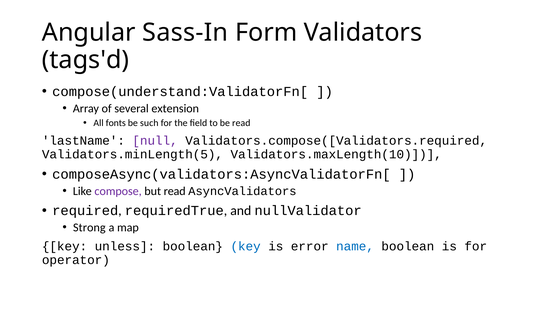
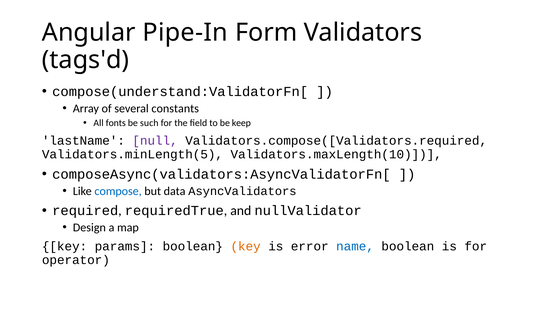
Sass-In: Sass-In -> Pipe-In (185, 33)
extension: extension -> constants (175, 109)
be read: read -> keep (241, 123)
compose colour: purple -> blue (118, 191)
but read: read -> data (175, 191)
Strong: Strong -> Design (89, 228)
unless: unless -> params (125, 247)
key colour: blue -> orange (246, 247)
